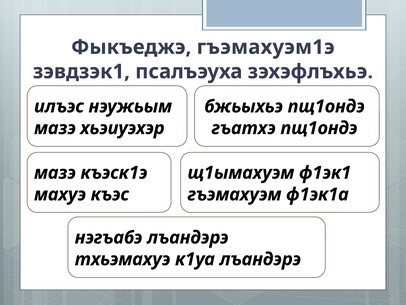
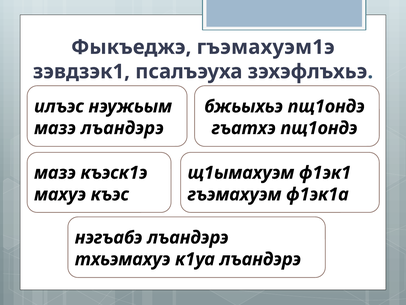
мазэ хьэиуэхэр: хьэиуэхэр -> лъандэрэ (122, 128)
